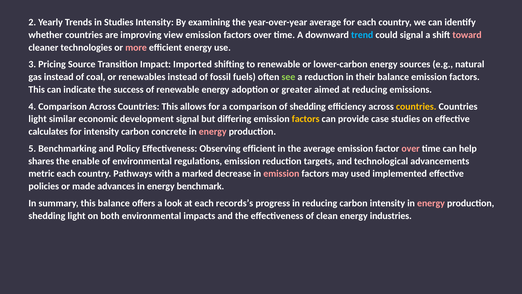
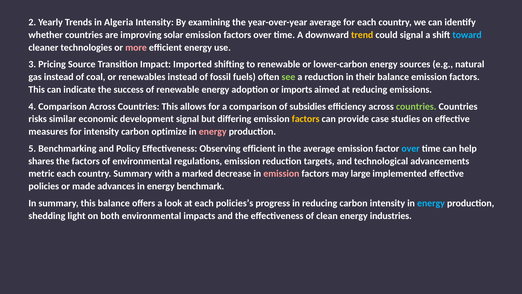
in Studies: Studies -> Algeria (119, 22)
view: view -> solar (173, 35)
trend colour: light blue -> yellow (362, 35)
toward colour: pink -> light blue (467, 35)
greater: greater -> imports (297, 89)
of shedding: shedding -> subsidies (308, 106)
countries colour: yellow -> light green (416, 106)
light: light -> risks (38, 119)
calculates: calculates -> measures (48, 131)
concrete: concrete -> optimize (169, 131)
over colour: pink -> light blue (411, 148)
the enable: enable -> factors (86, 161)
country Pathways: Pathways -> Summary (133, 173)
used: used -> large (361, 173)
records’s: records’s -> policies’s (235, 203)
energy colour: pink -> light blue (431, 203)
